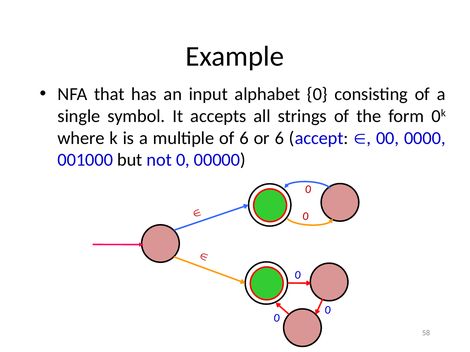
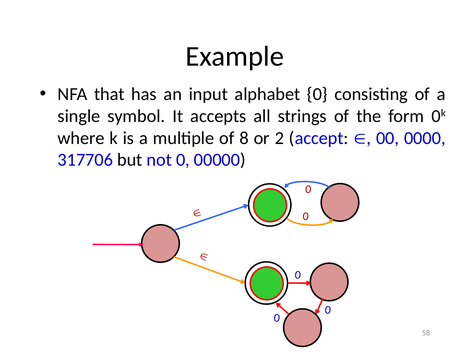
of 6: 6 -> 8 (244, 138)
or 6: 6 -> 2 (279, 138)
001000: 001000 -> 317706 (85, 160)
